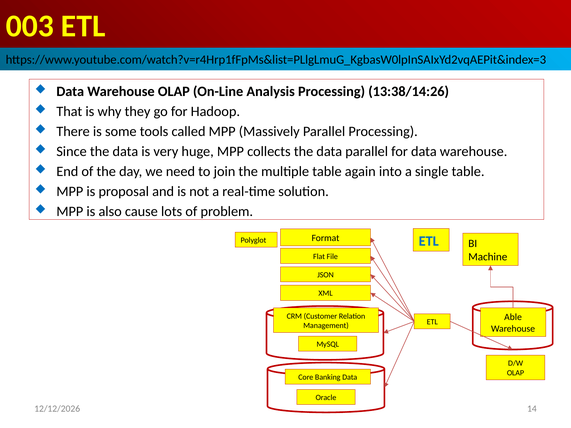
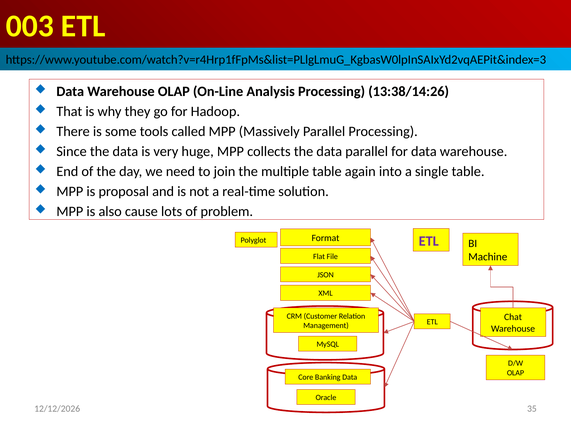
ETL colour: blue -> purple (429, 241)
Able: Able -> Chat (513, 317)
14: 14 -> 35 (532, 409)
